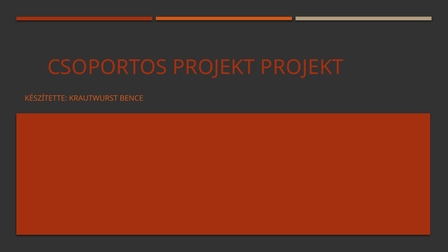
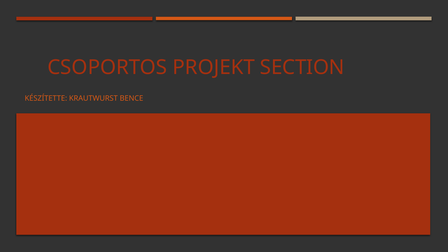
PROJEKT PROJEKT: PROJEKT -> SECTION (302, 67)
